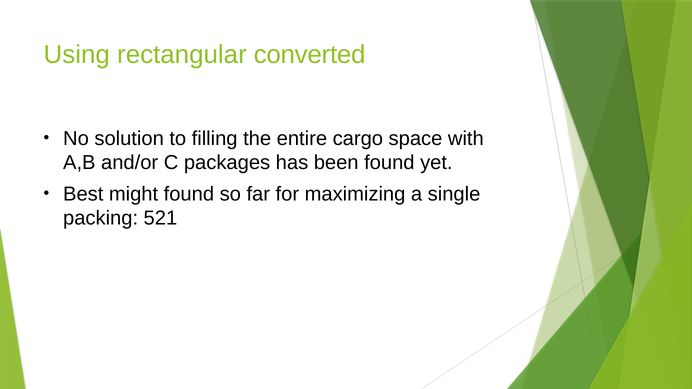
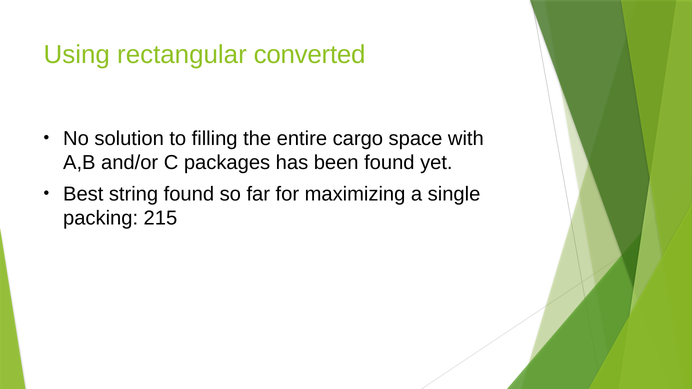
might: might -> string (134, 194)
521: 521 -> 215 (160, 218)
